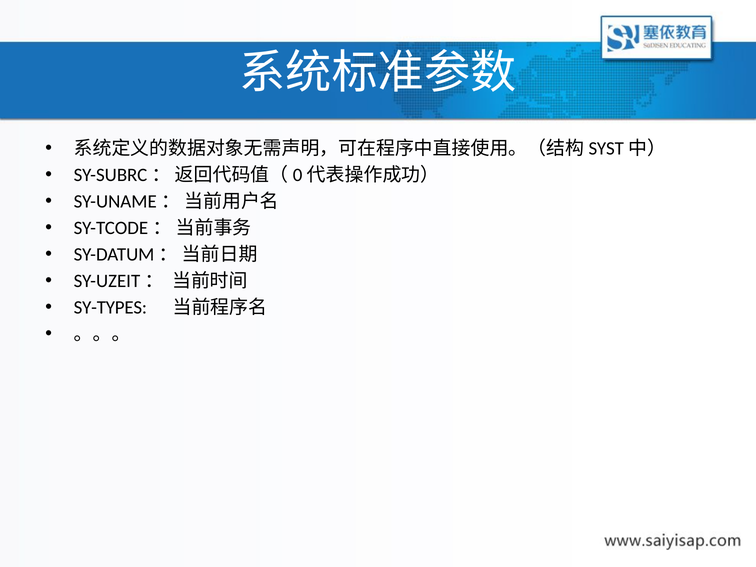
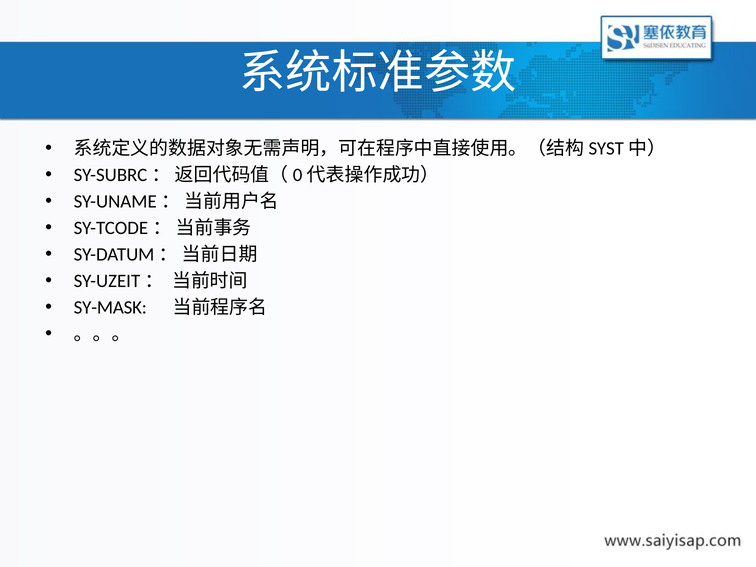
SY-TYPES: SY-TYPES -> SY-MASK (110, 308)
